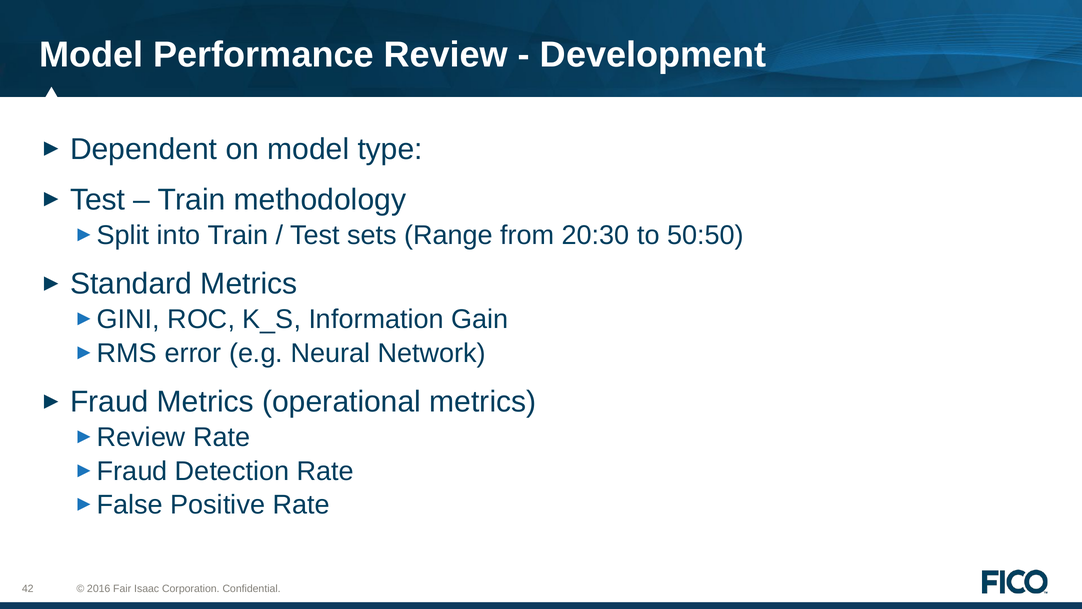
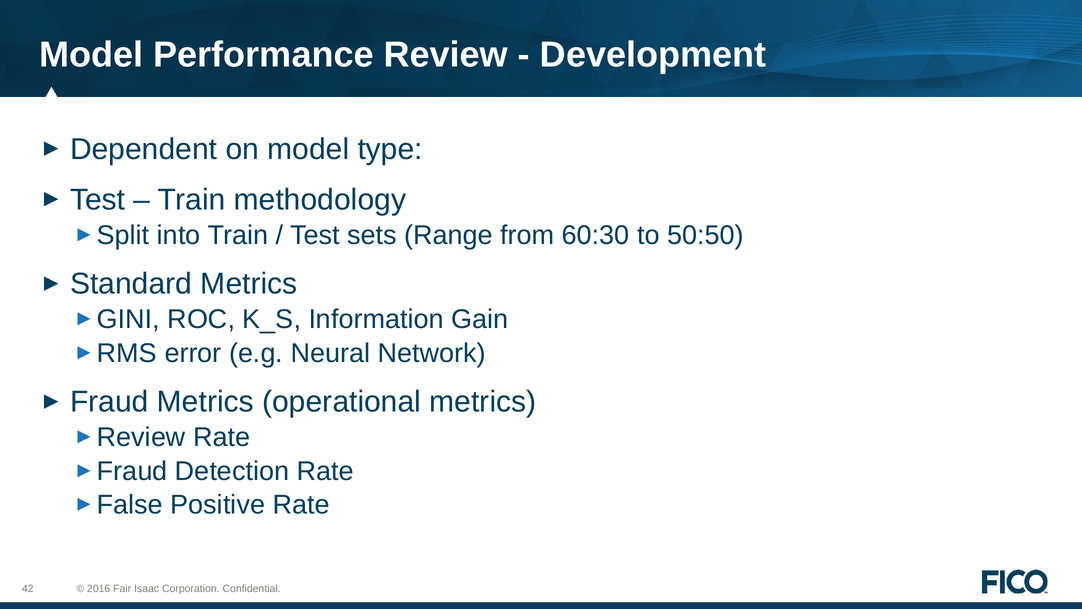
20:30: 20:30 -> 60:30 (596, 235)
